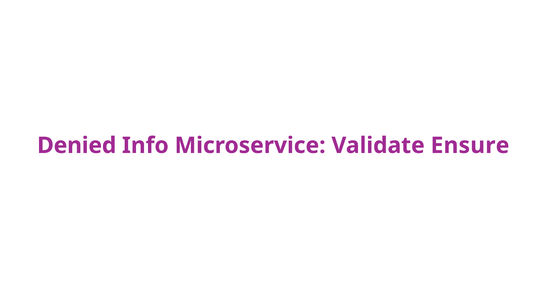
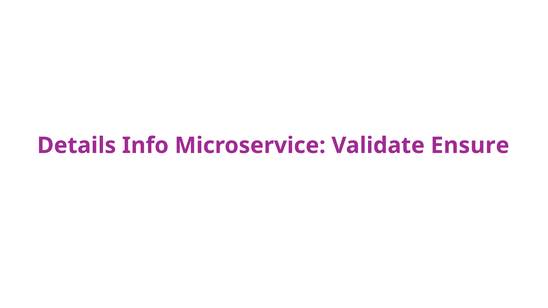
Denied: Denied -> Details (77, 146)
